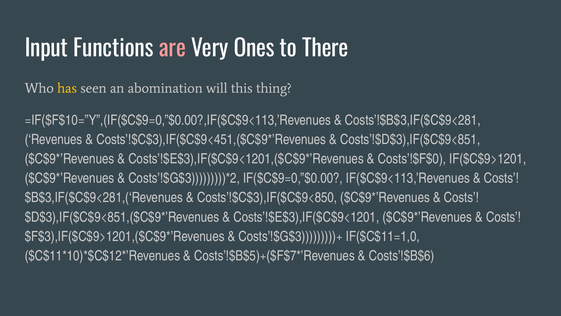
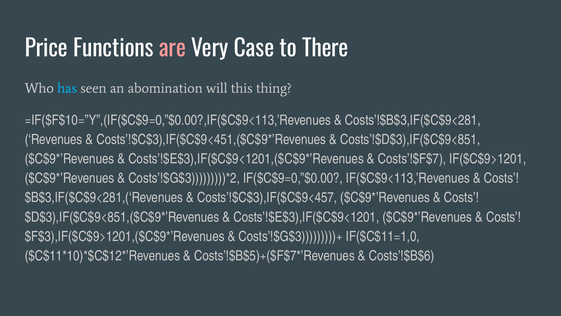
Input: Input -> Price (46, 49)
Ones: Ones -> Case (254, 49)
has colour: yellow -> light blue (67, 88)
Costs’!$F$0: Costs’!$F$0 -> Costs’!$F$7 (412, 159)
Costs’!$C$3),IF($C$9<850: Costs’!$C$3),IF($C$9<850 -> Costs’!$C$3),IF($C$9<457 (267, 197)
